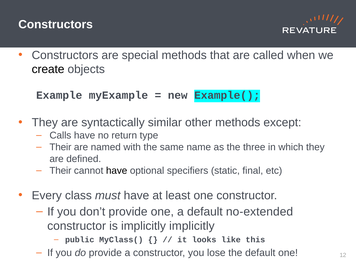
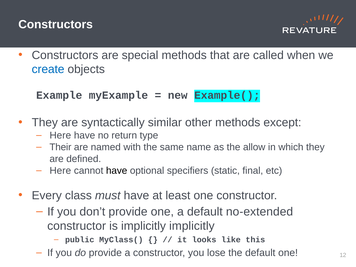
create colour: black -> blue (48, 69)
Calls: Calls -> Here (60, 135)
three: three -> allow (254, 147)
Their: Their -> Here (60, 171)
